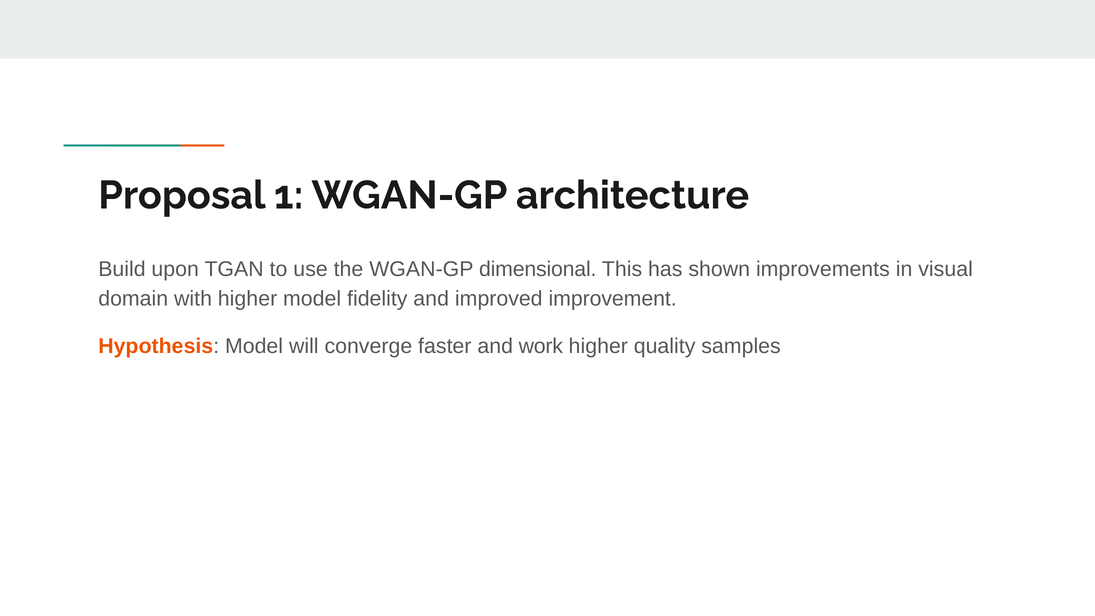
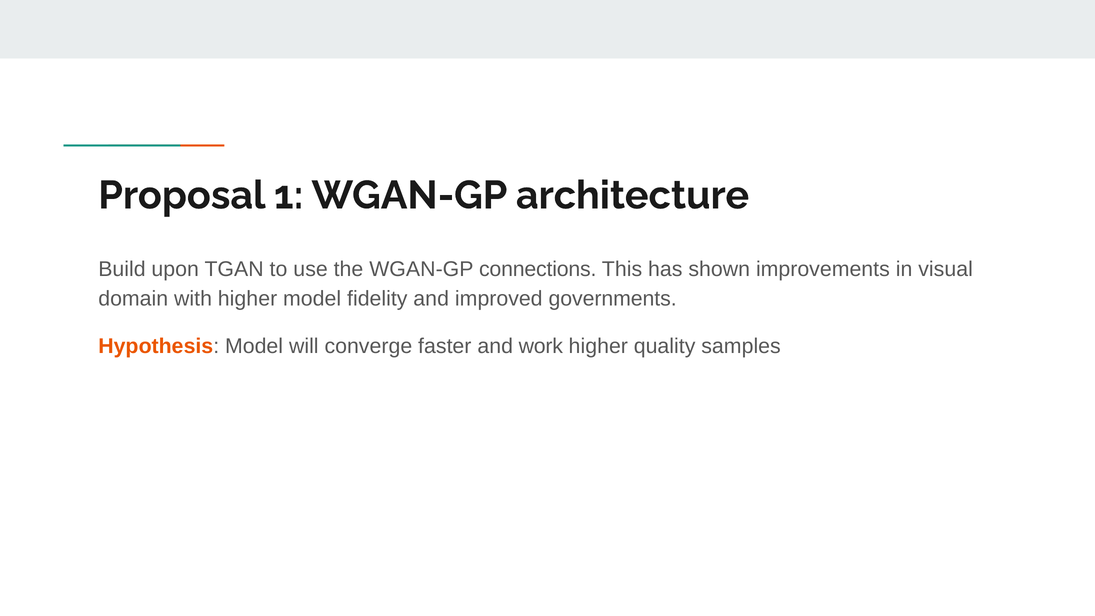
dimensional: dimensional -> connections (538, 269)
improvement: improvement -> governments (613, 299)
